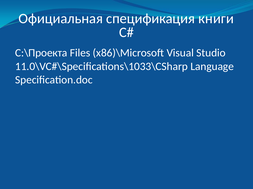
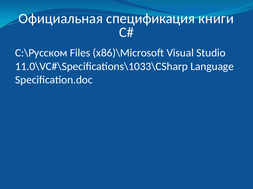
C:\Проекта: C:\Проекта -> C:\Русском (41, 53)
